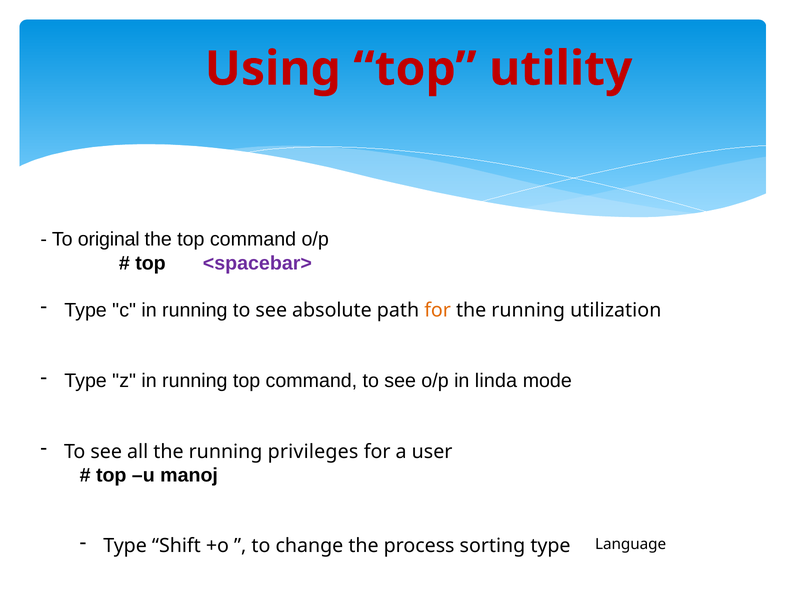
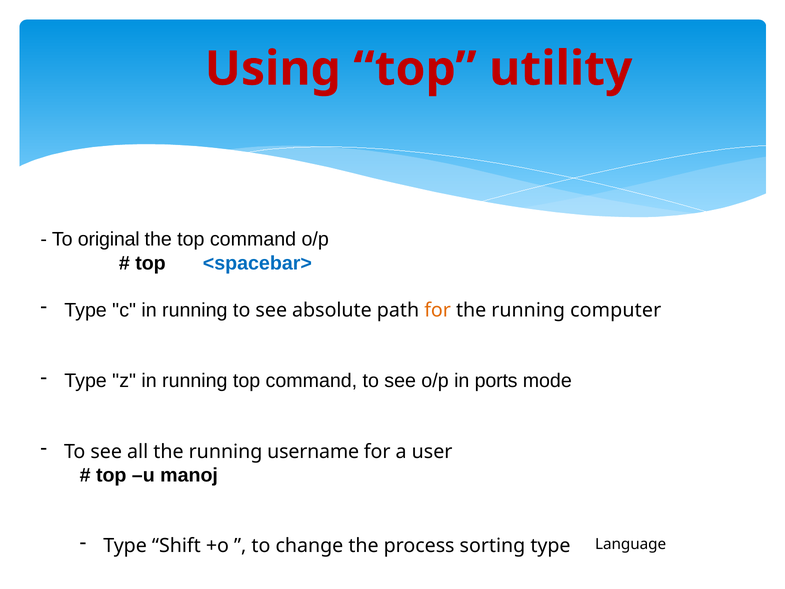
<spacebar> colour: purple -> blue (257, 263)
utilization: utilization -> computer (616, 310)
linda: linda -> ports (496, 381)
privileges: privileges -> username (313, 451)
